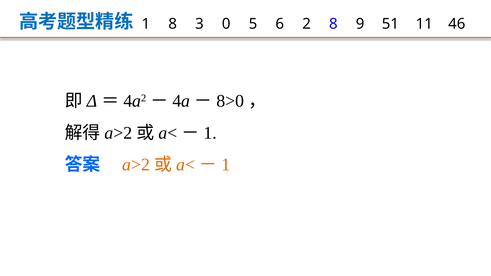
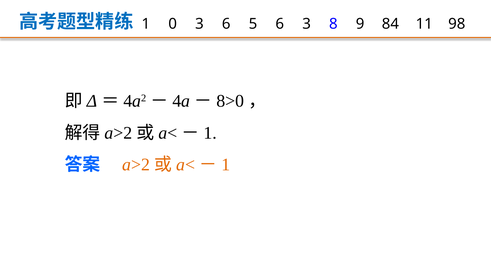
1 8: 8 -> 0 (173, 24)
3 0: 0 -> 6 (226, 24)
6 2: 2 -> 3 (307, 24)
51: 51 -> 84 (390, 24)
46: 46 -> 98 (457, 24)
